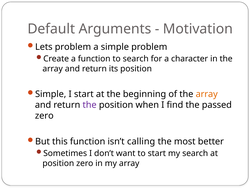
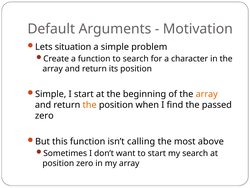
Lets problem: problem -> situation (73, 47)
the colour: purple -> orange (90, 105)
better: better -> above (211, 141)
